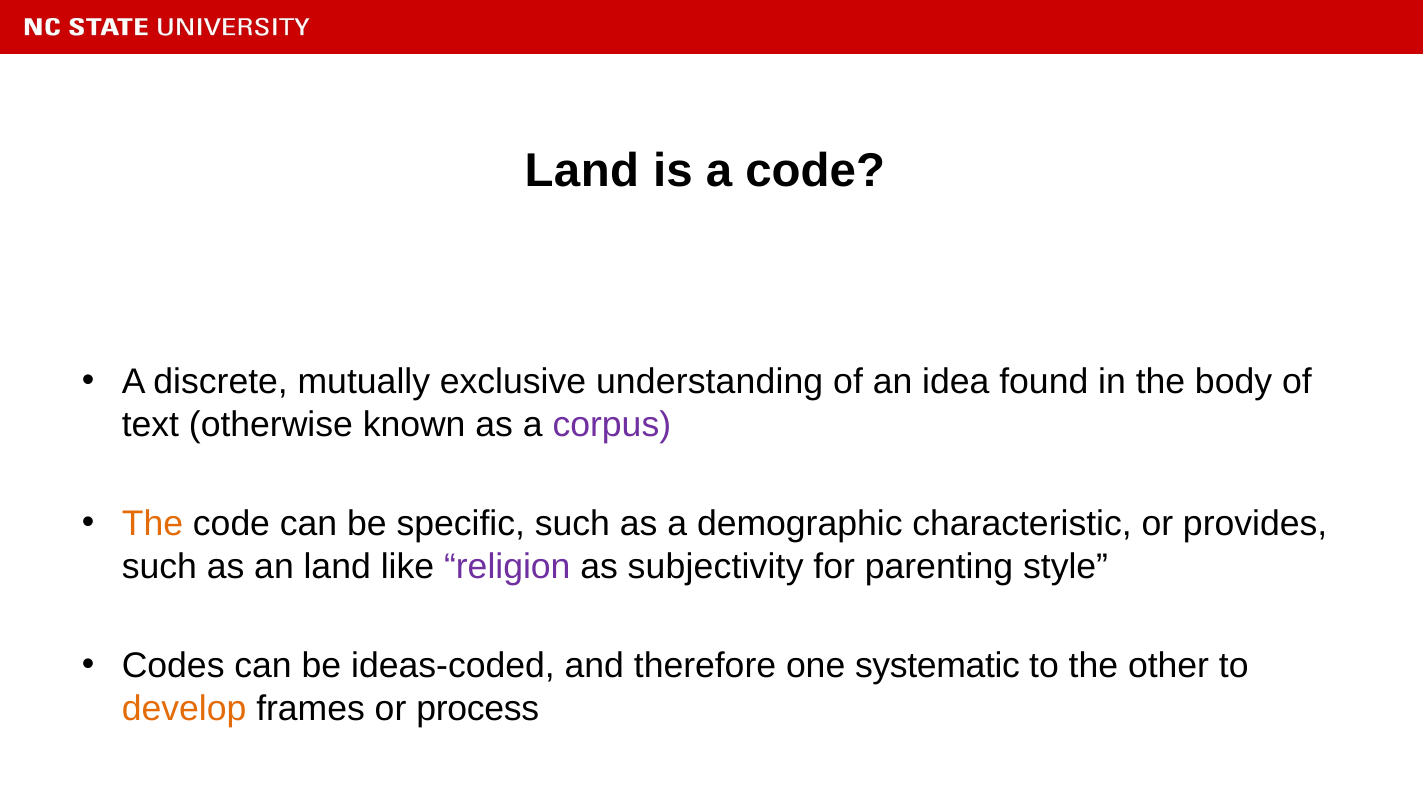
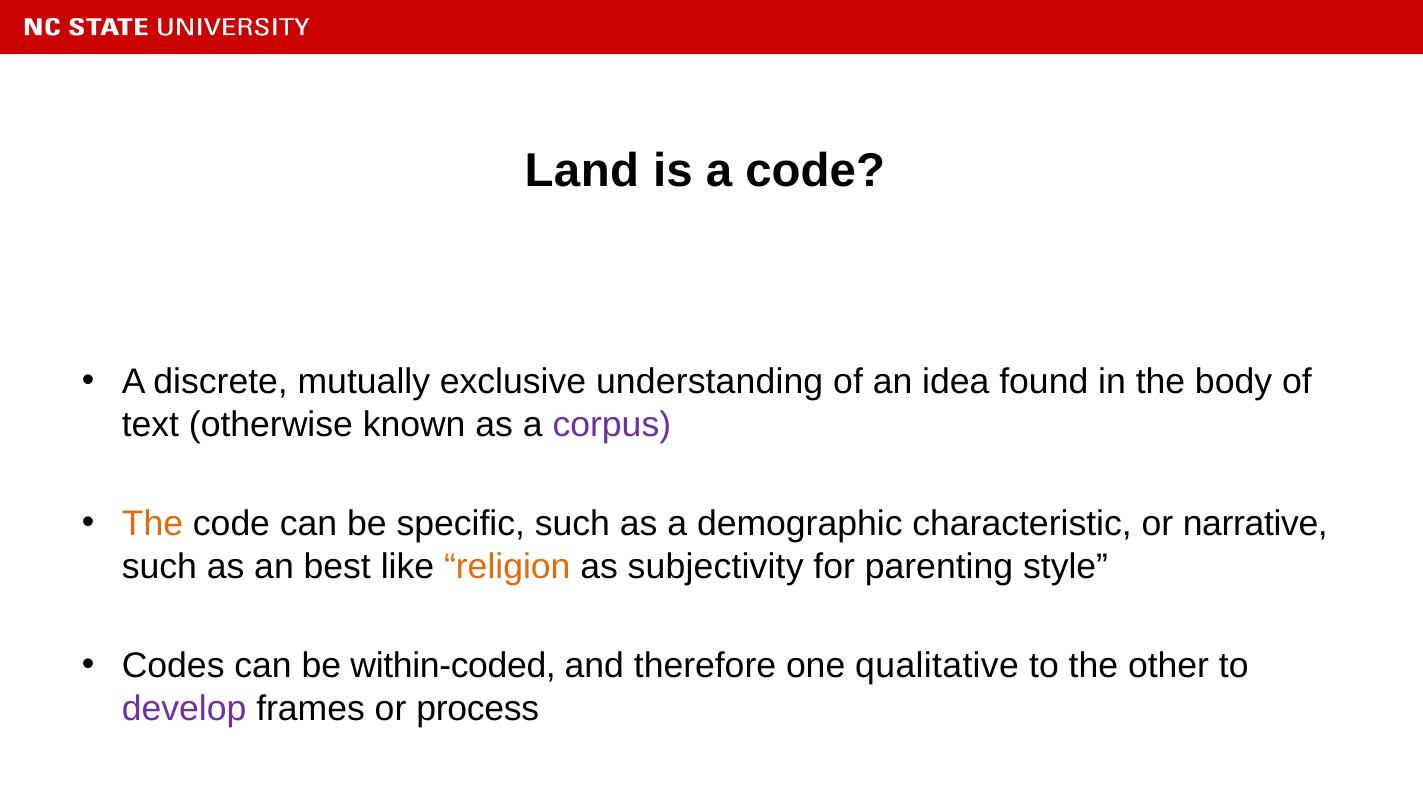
provides: provides -> narrative (1255, 524)
an land: land -> best (337, 567)
religion colour: purple -> orange (507, 567)
ideas-coded: ideas-coded -> within-coded (453, 667)
systematic: systematic -> qualitative (937, 667)
develop colour: orange -> purple (184, 709)
